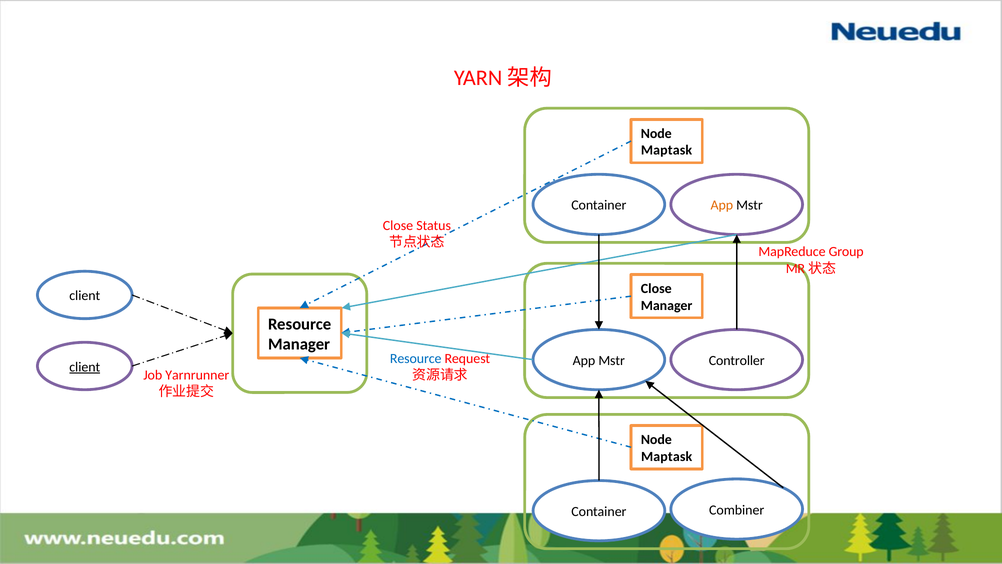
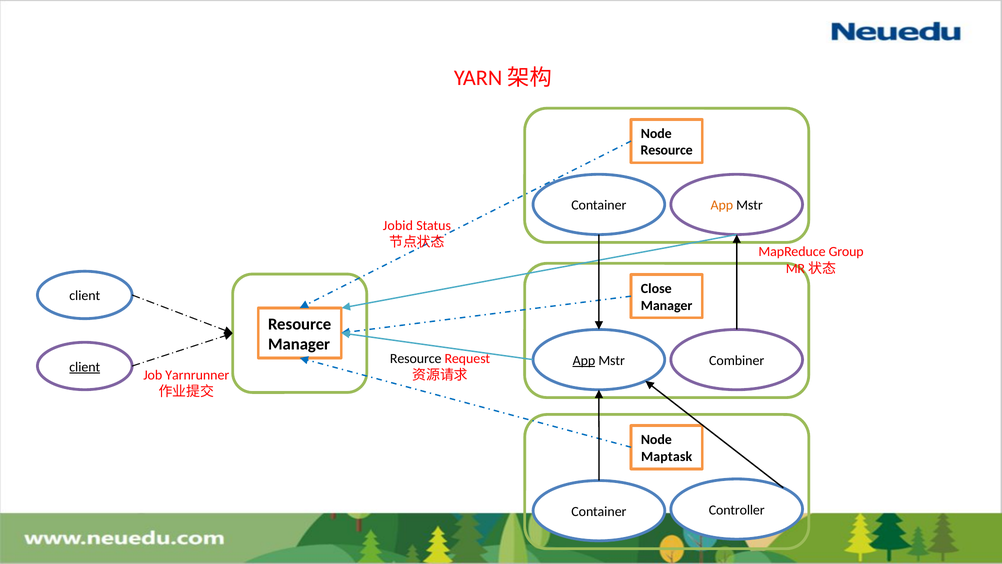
Maptask: Maptask -> Resource (667, 150)
Close: Close -> Jobid (398, 225)
Resource colour: blue -> black (416, 358)
App underline: none -> present (584, 360)
Controller: Controller -> Combiner (737, 360)
Combiner: Combiner -> Controller (737, 510)
